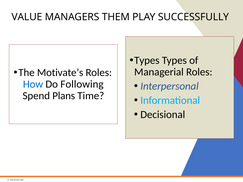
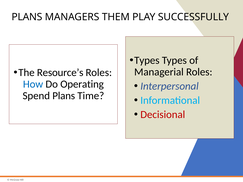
VALUE: VALUE -> PLANS (27, 17)
Motivate’s: Motivate’s -> Resource’s (60, 73)
Following: Following -> Operating (82, 84)
Decisional colour: black -> red (163, 115)
